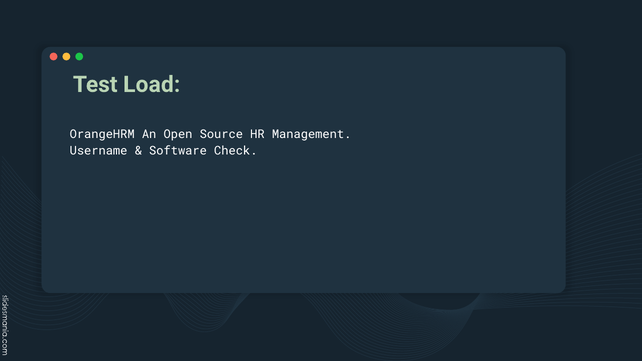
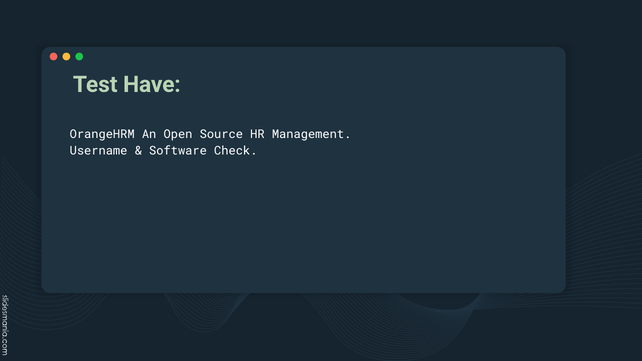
Load: Load -> Have (152, 84)
